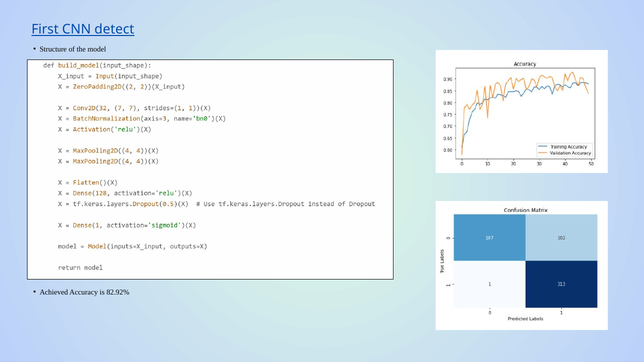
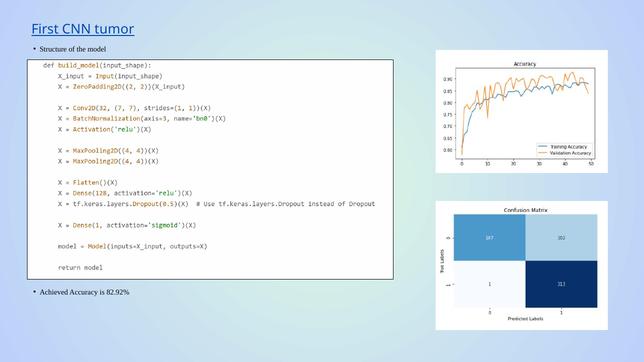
detect: detect -> tumor (114, 29)
